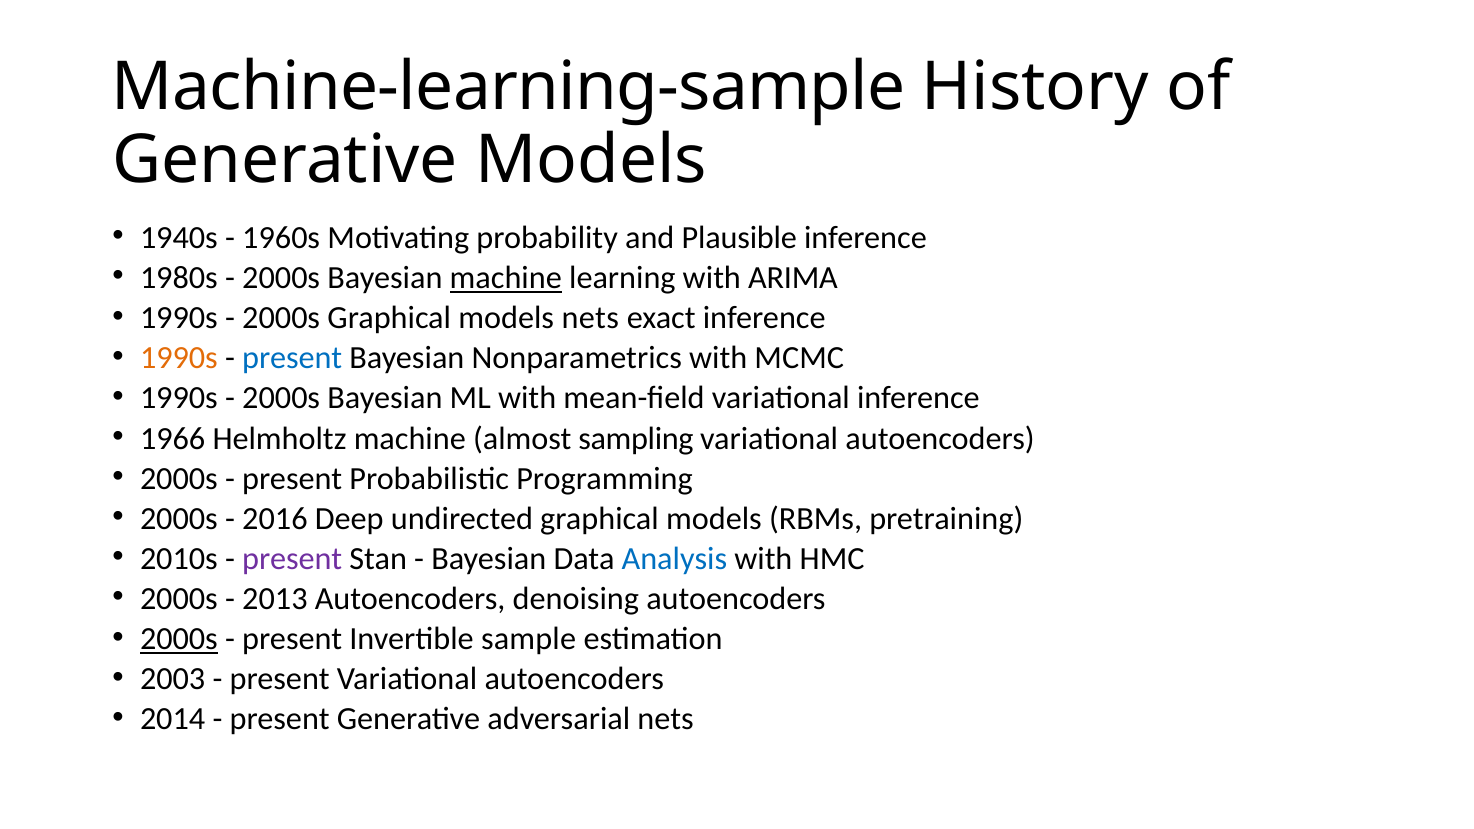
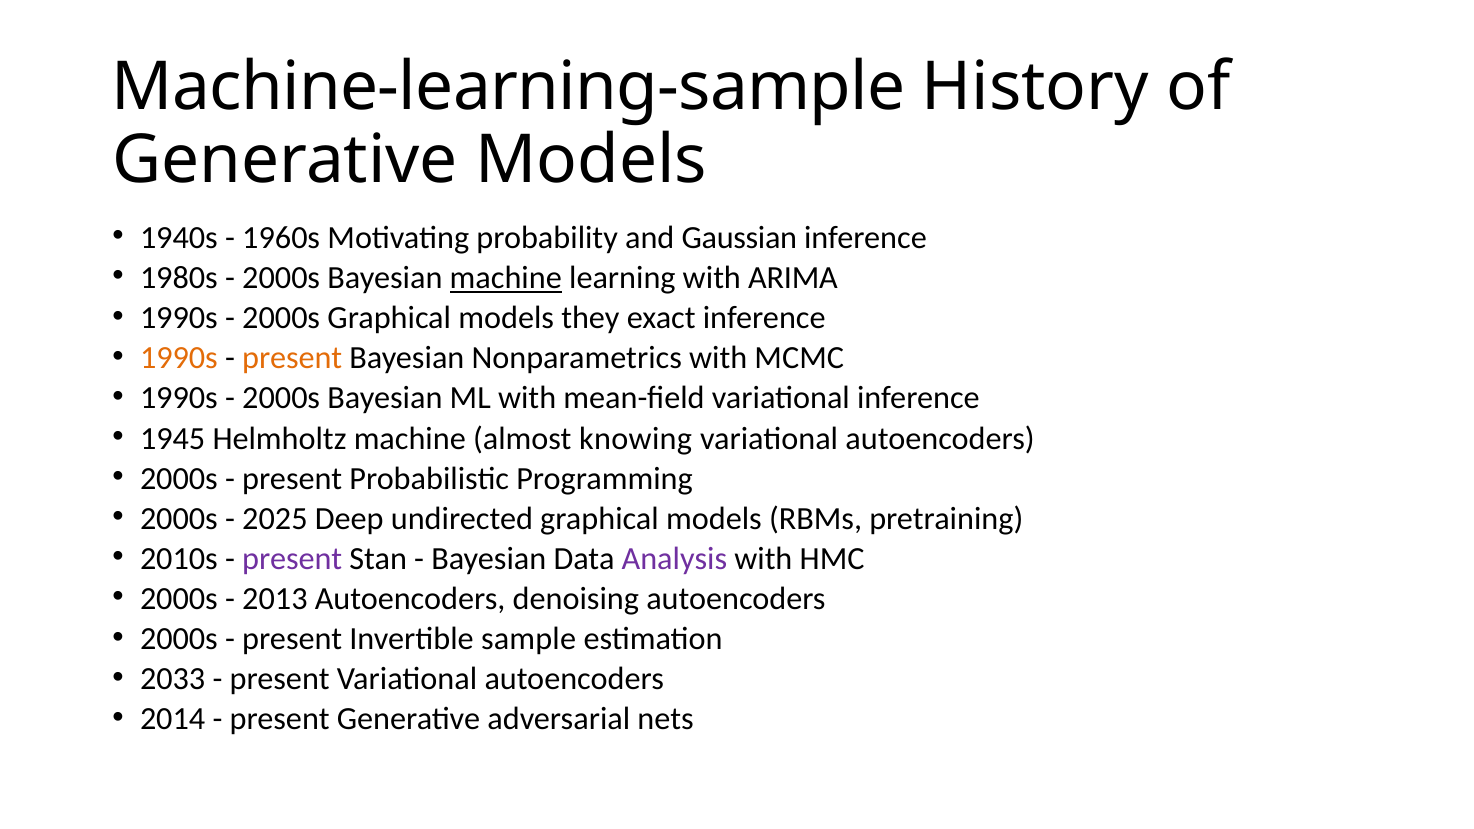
Plausible: Plausible -> Gaussian (739, 238)
models nets: nets -> they (590, 318)
present colour: blue -> orange (292, 358)
1966: 1966 -> 1945 (173, 439)
sampling: sampling -> knowing (636, 439)
2016: 2016 -> 2025 (275, 519)
Analysis colour: blue -> purple (674, 559)
2000s underline: present -> none (179, 639)
2003: 2003 -> 2033 (173, 679)
